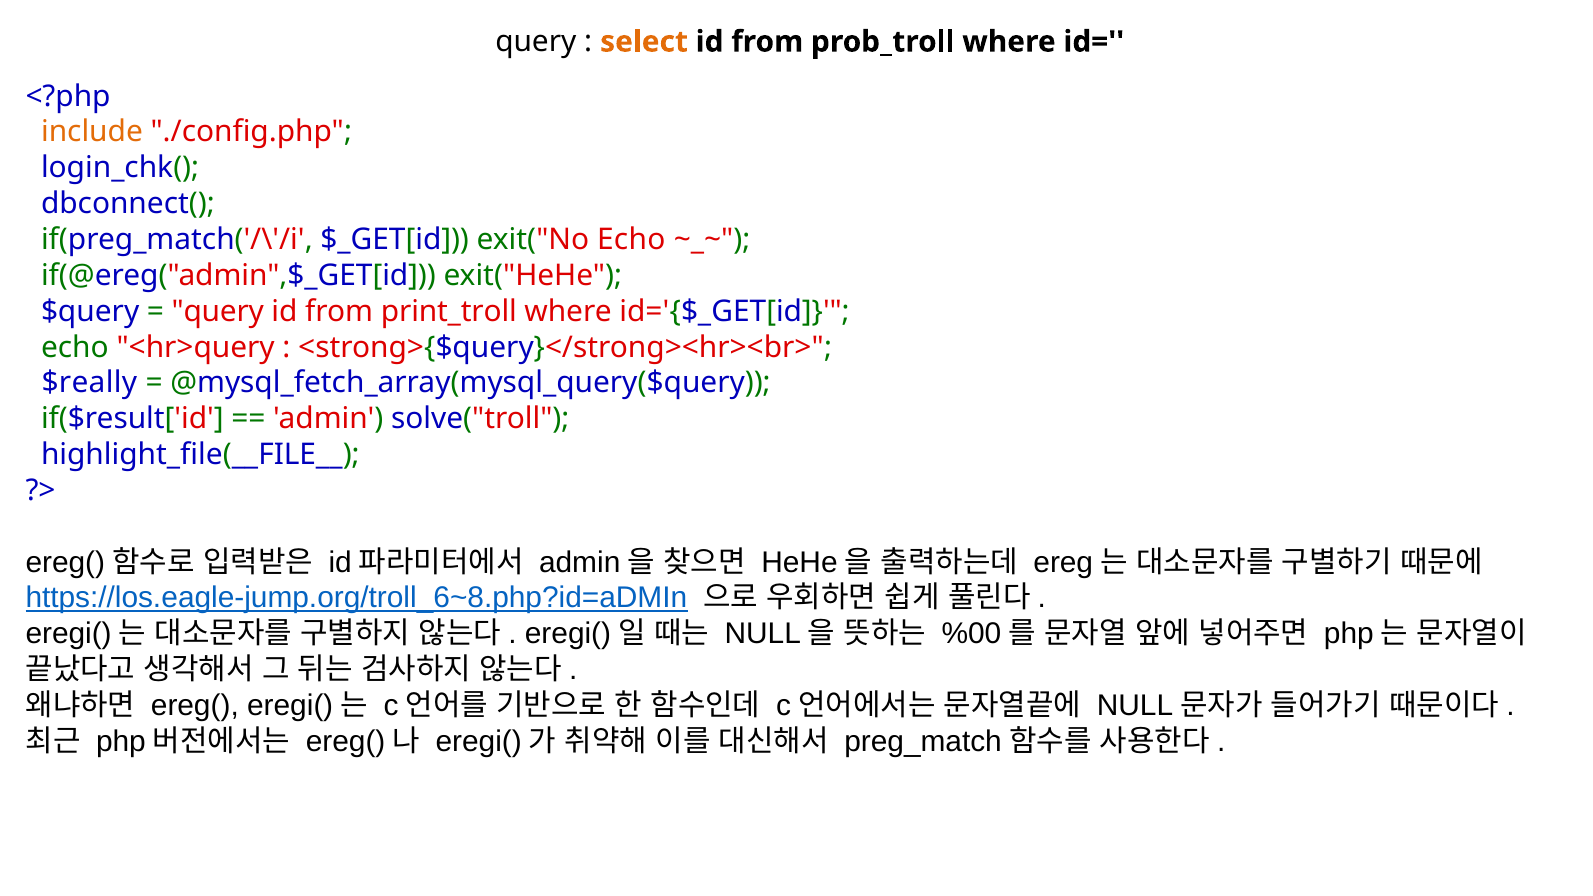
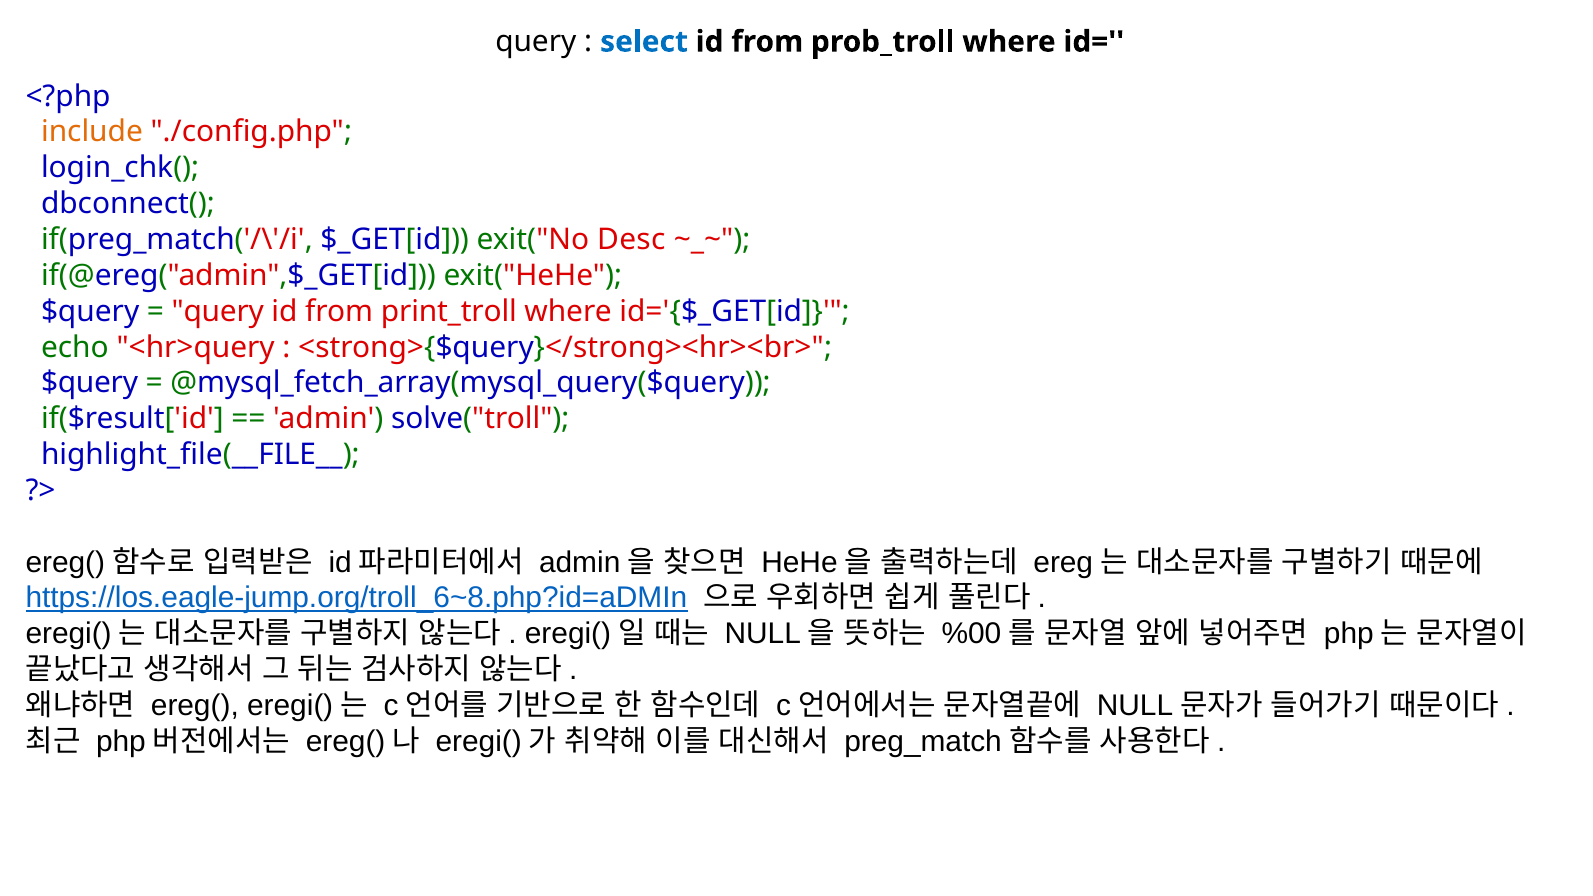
select colour: orange -> blue (644, 42)
exit("No Echo: Echo -> Desc (631, 240)
$really: $really -> $query (90, 383)
